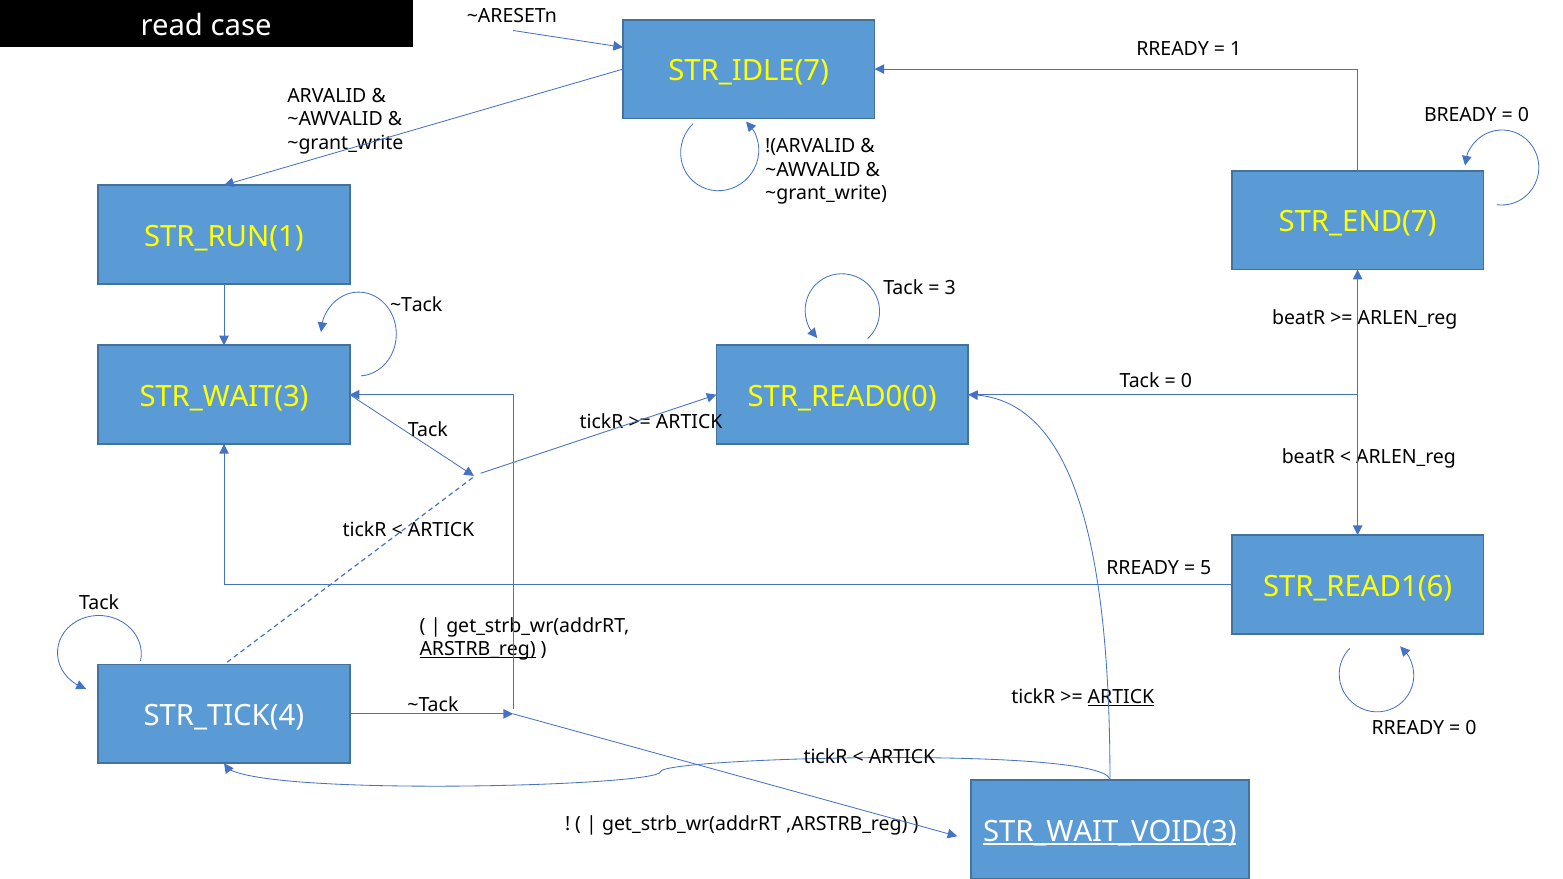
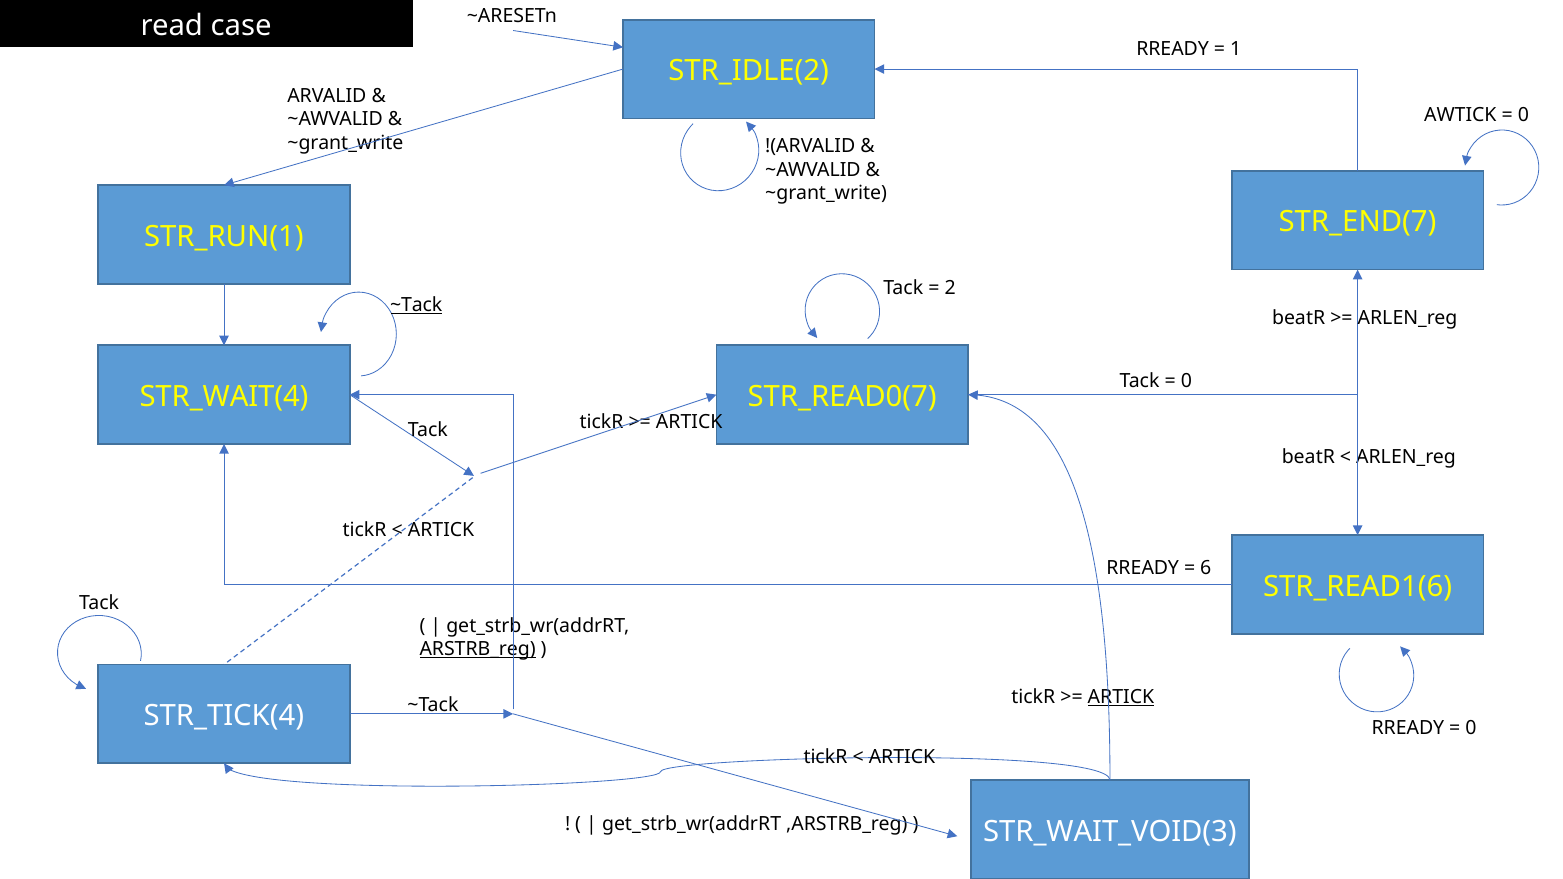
STR_IDLE(7: STR_IDLE(7 -> STR_IDLE(2 (749, 71)
BREADY: BREADY -> AWTICK (1460, 115)
3: 3 -> 2 (950, 288)
~Tack underline: none -> present (416, 305)
STR_WAIT(3: STR_WAIT(3 -> STR_WAIT(4 (224, 397)
STR_READ0(0: STR_READ0(0 -> STR_READ0(7 (842, 397)
5: 5 -> 6 (1206, 568)
STR_WAIT_VOID(3 underline: present -> none (1110, 832)
